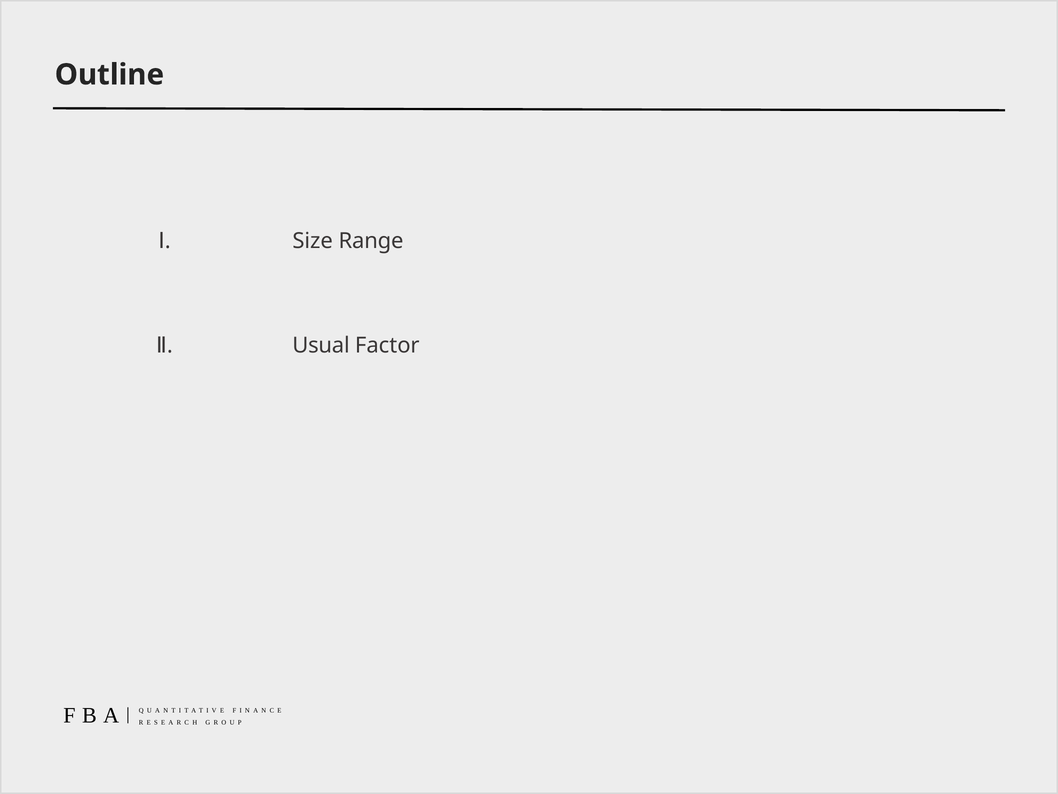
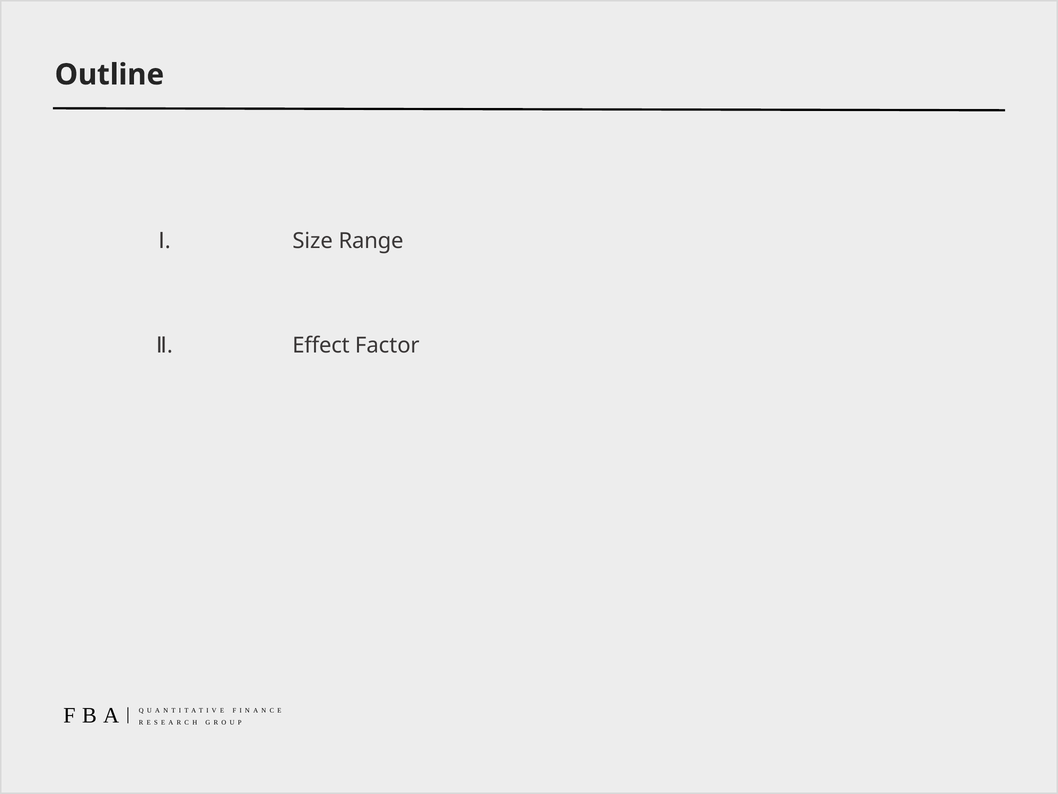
Usual: Usual -> Effect (321, 345)
